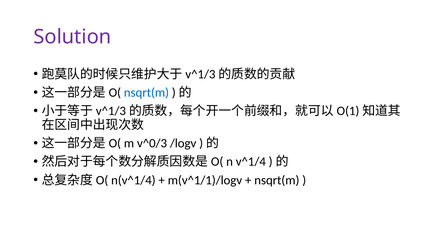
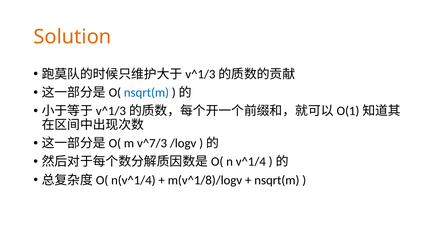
Solution colour: purple -> orange (72, 37)
v^0/3: v^0/3 -> v^7/3 (152, 143)
m(v^1/1)/logv: m(v^1/1)/logv -> m(v^1/8)/logv (205, 180)
